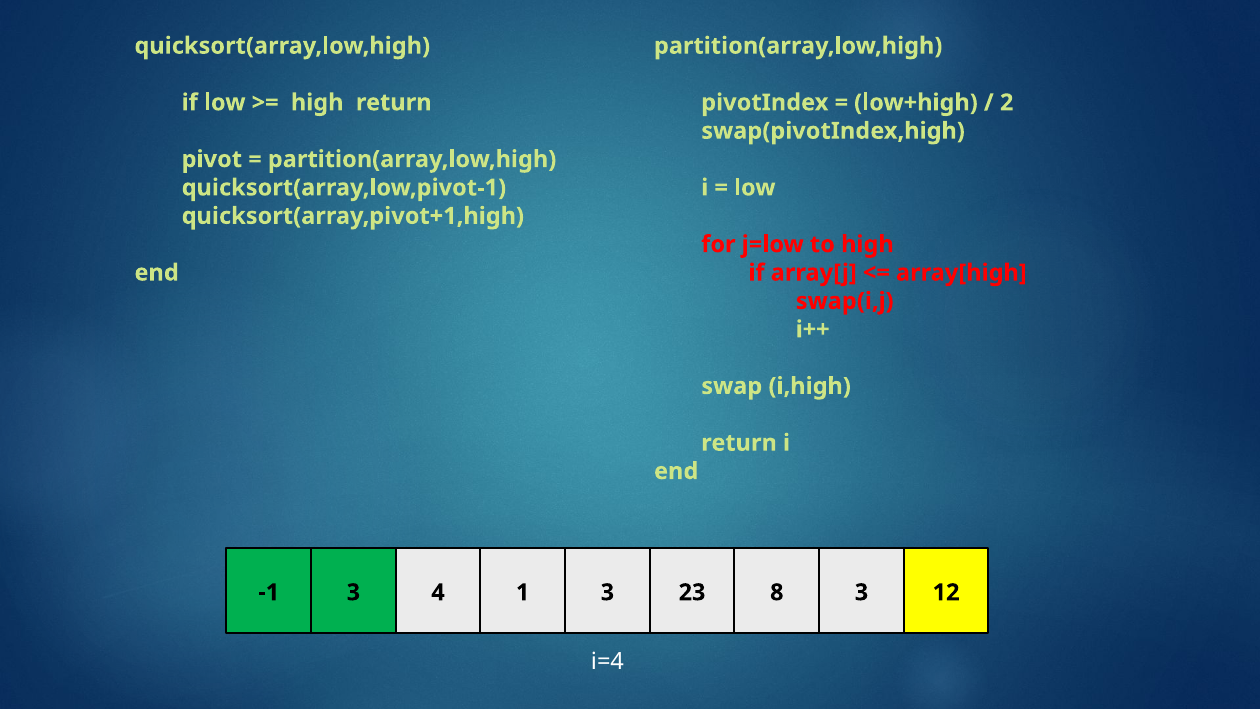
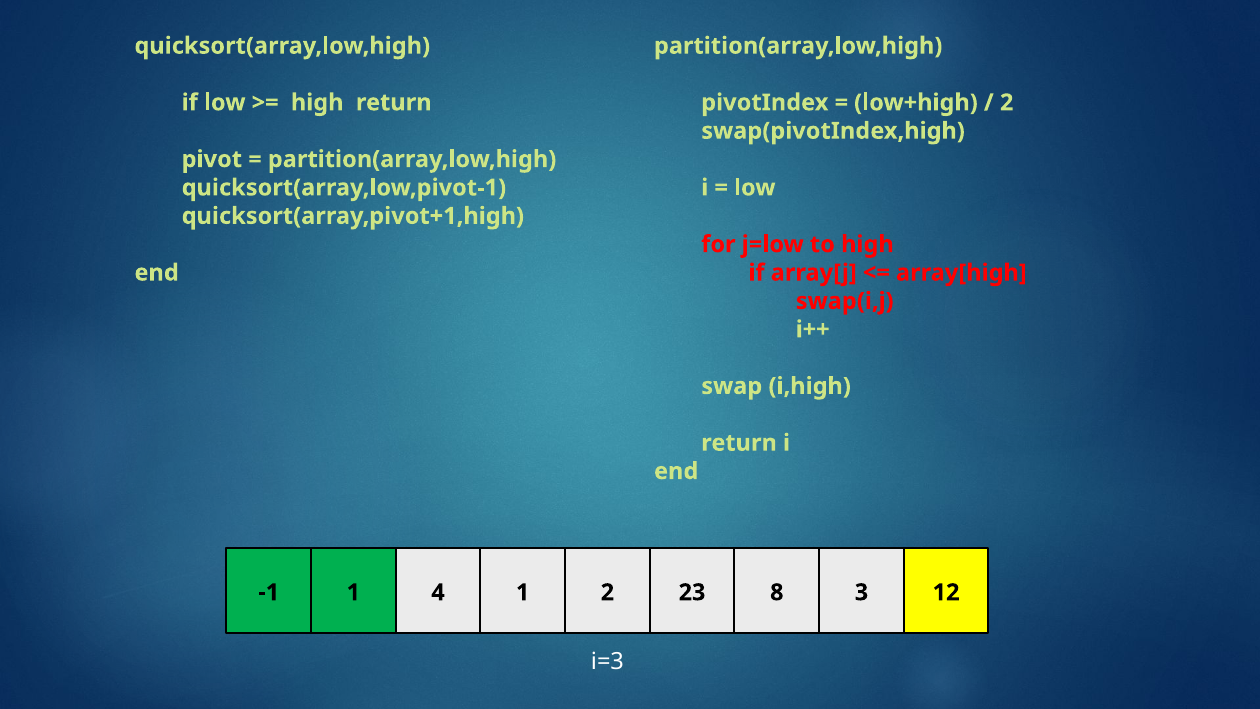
-1 3: 3 -> 1 (353, 592)
1 3: 3 -> 2 (607, 592)
i=4: i=4 -> i=3 (607, 661)
